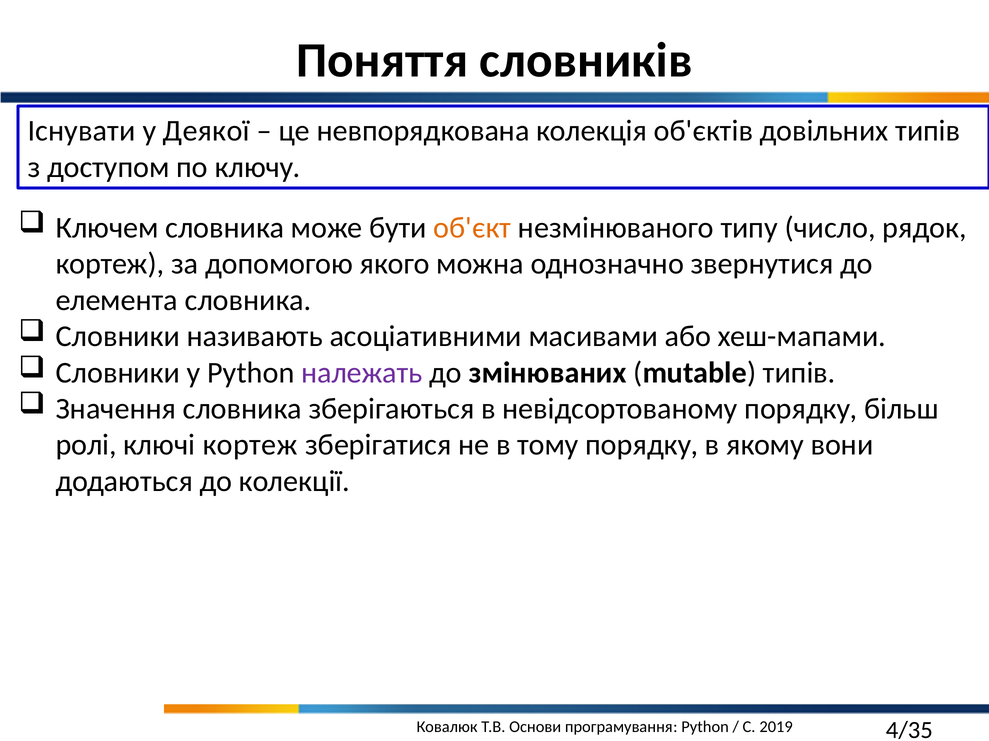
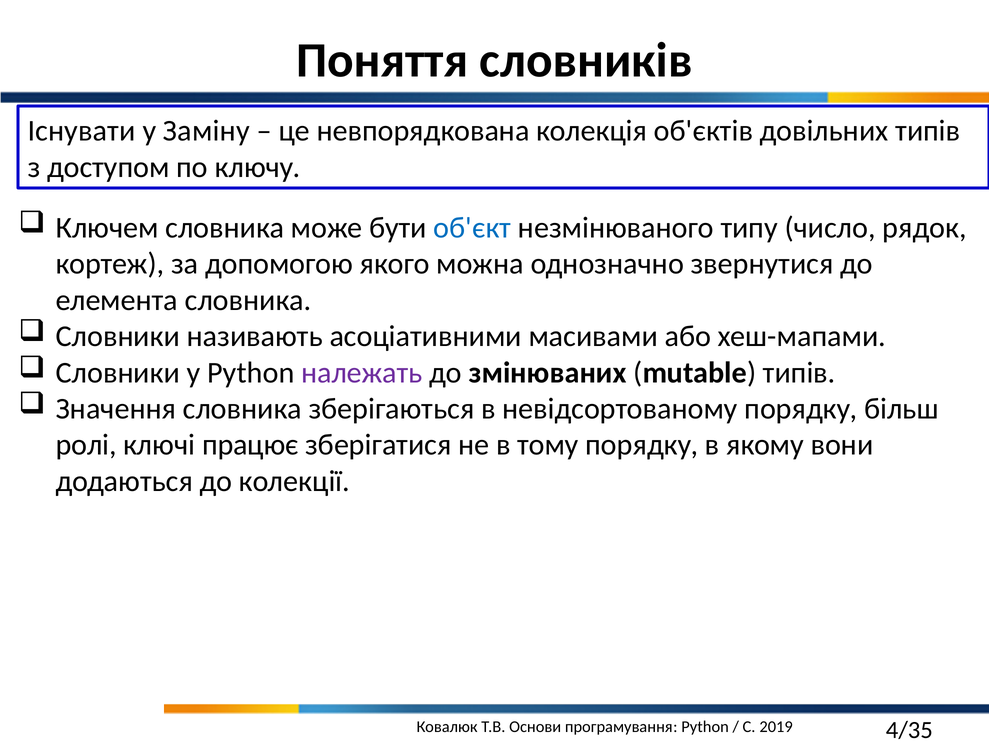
Деякої: Деякої -> Заміну (206, 131)
об'єкт colour: orange -> blue (472, 228)
ключі кортеж: кортеж -> працює (250, 445)
